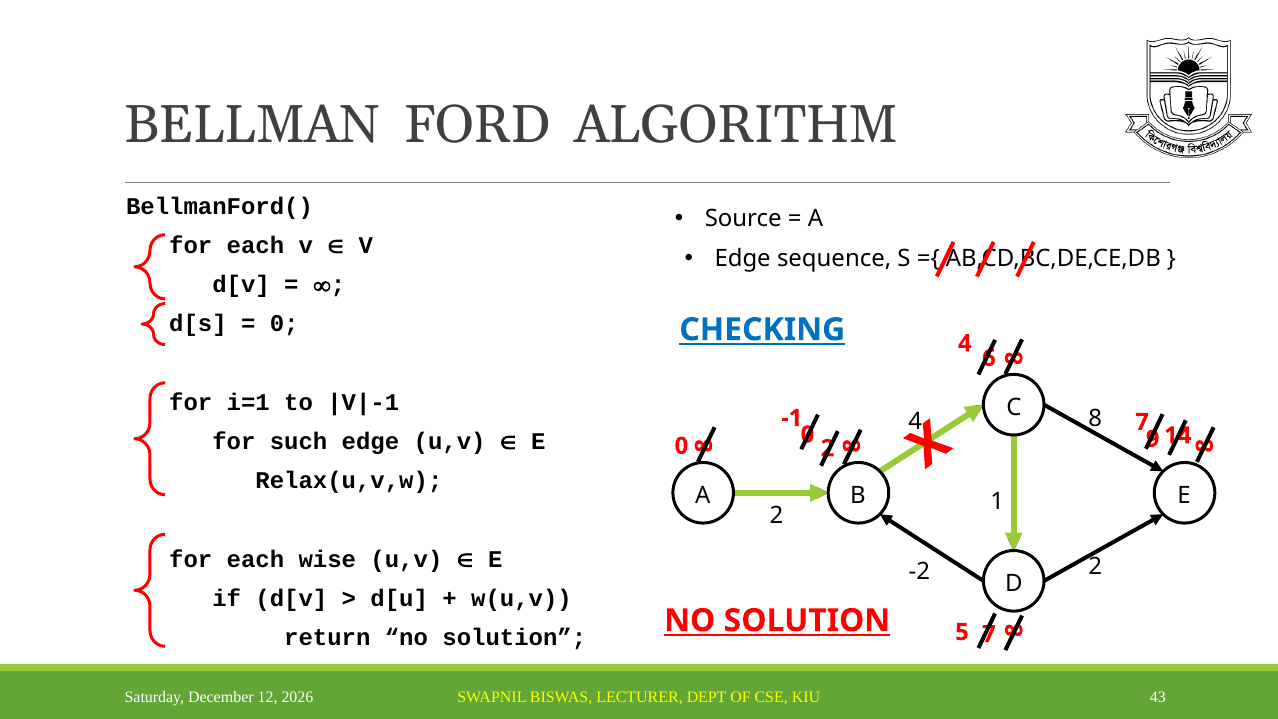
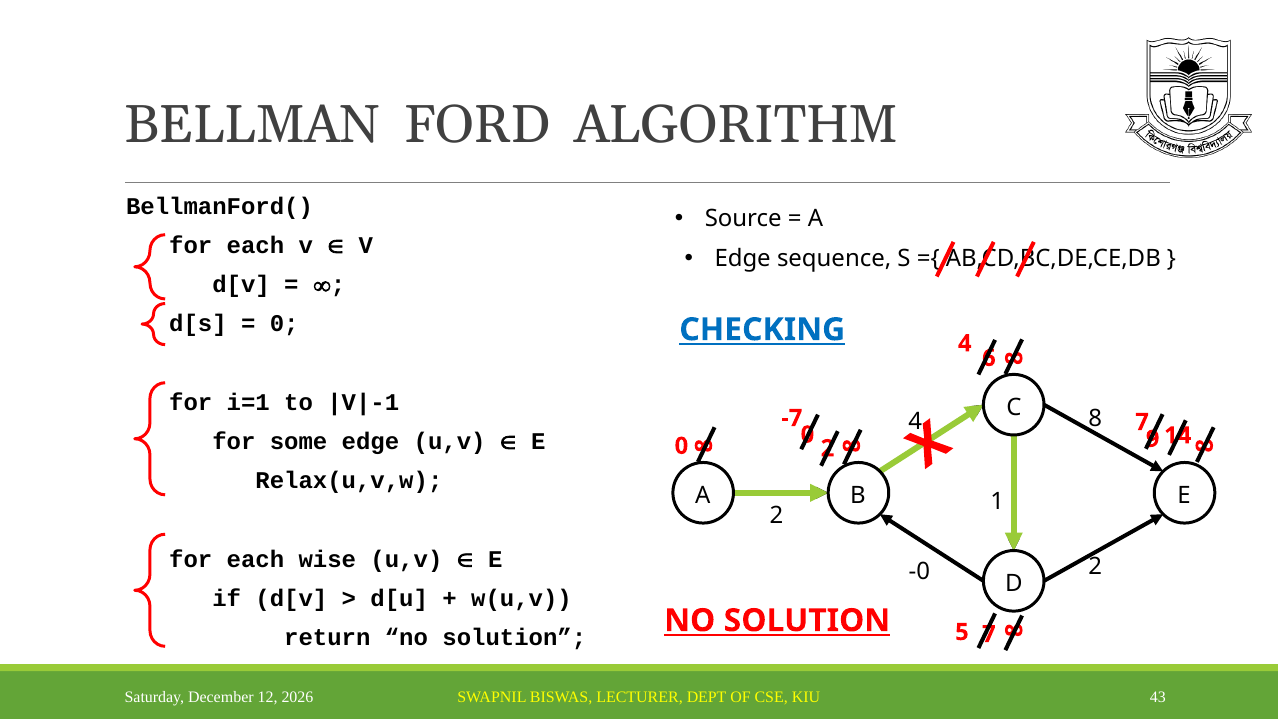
-1: -1 -> -7 (792, 418)
such: such -> some (299, 441)
-2: -2 -> -0 (919, 571)
